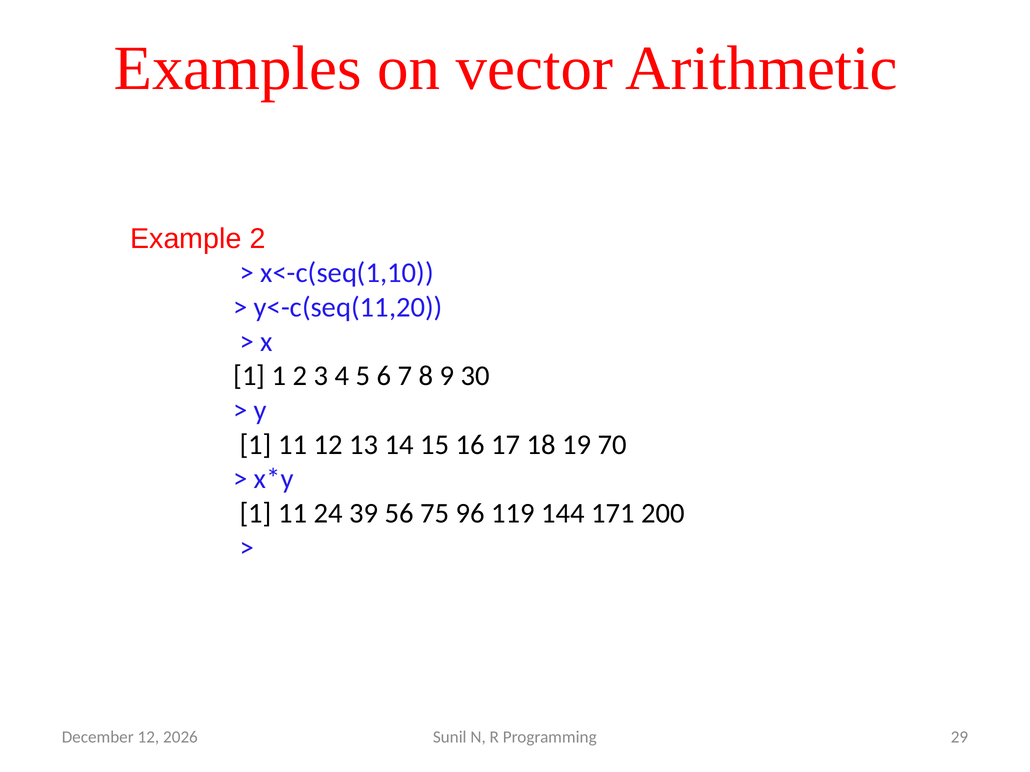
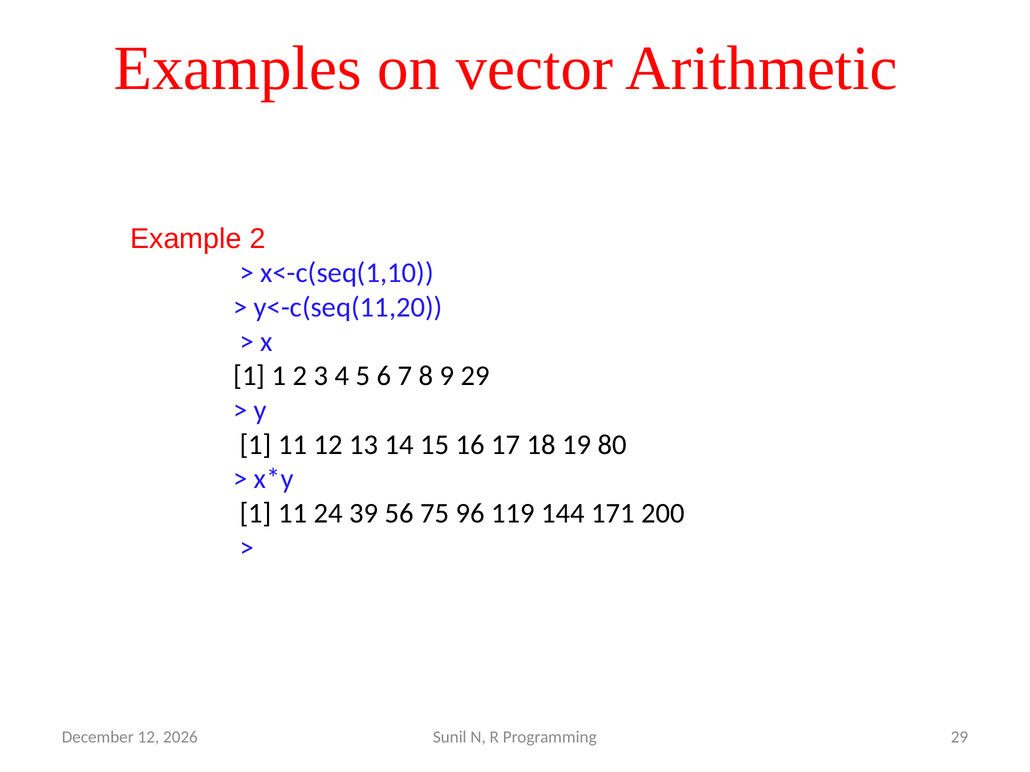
9 30: 30 -> 29 (475, 376)
70: 70 -> 80 (612, 445)
